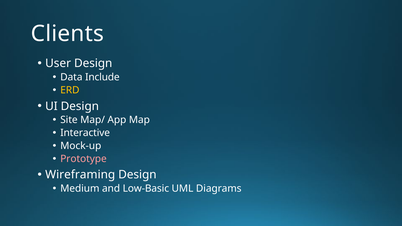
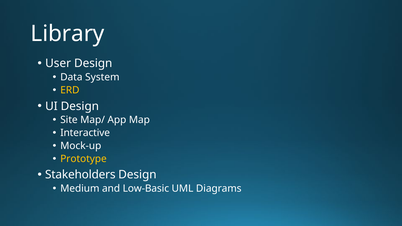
Clients: Clients -> Library (68, 34)
Include: Include -> System (102, 77)
Prototype colour: pink -> yellow (83, 159)
Wireframing: Wireframing -> Stakeholders (80, 175)
